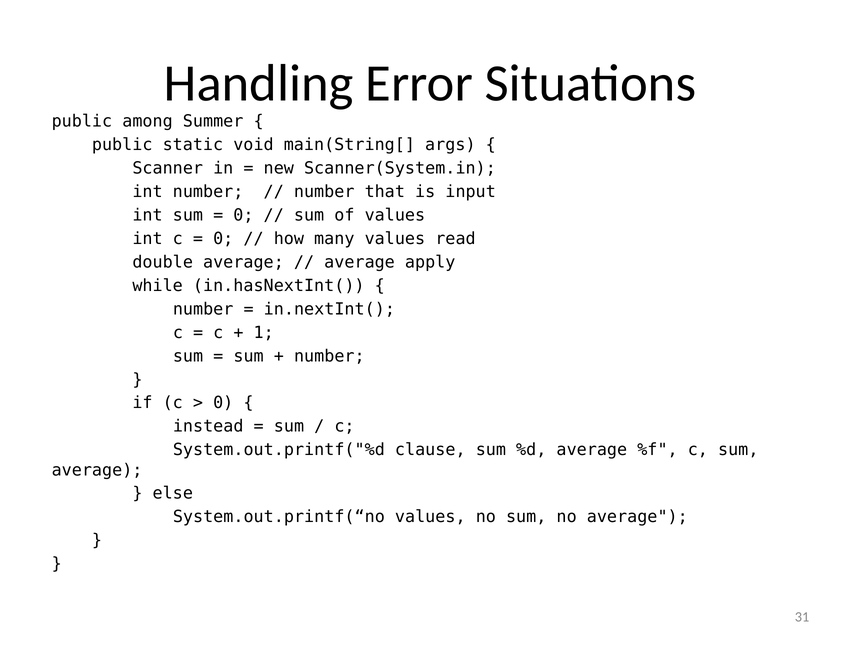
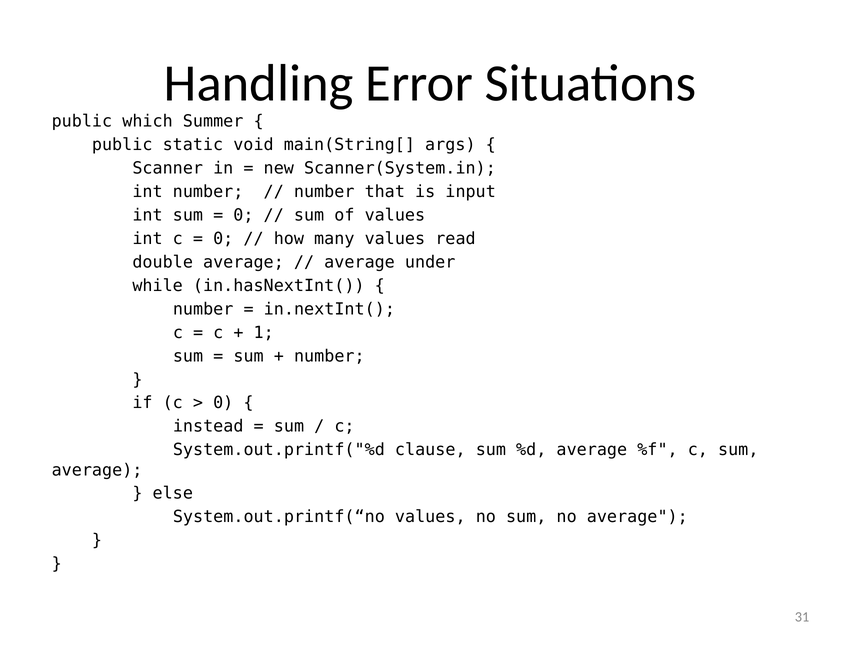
among: among -> which (148, 121)
apply: apply -> under (430, 262)
